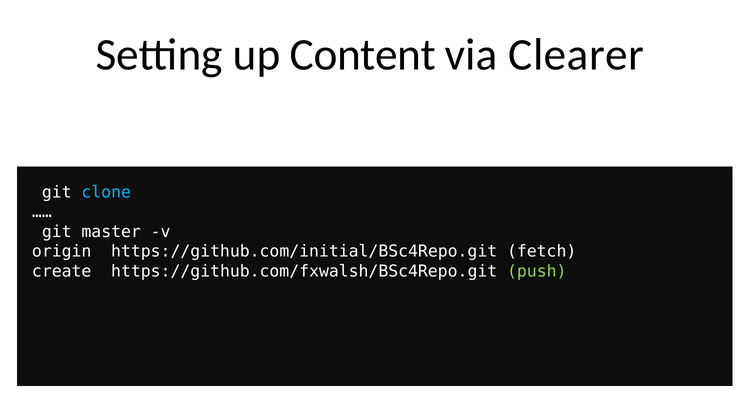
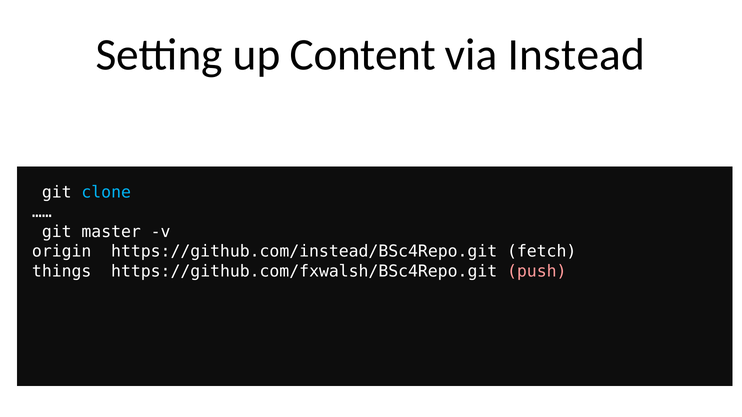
Clearer: Clearer -> Instead (576, 55)
https://github.com/initial/BSc4Repo.git: https://github.com/initial/BSc4Repo.git -> https://github.com/instead/BSc4Repo.git (304, 252)
create: create -> things (62, 271)
push colour: light green -> pink (537, 271)
